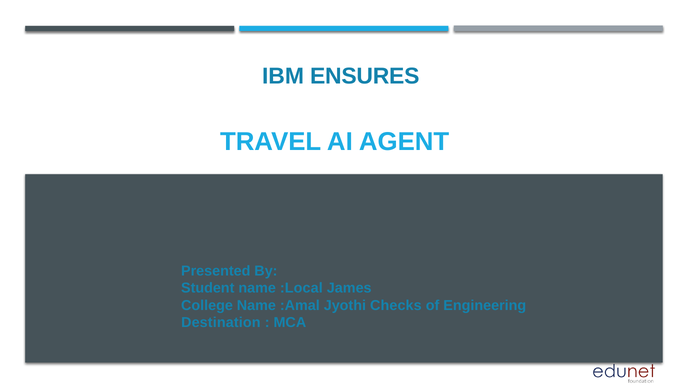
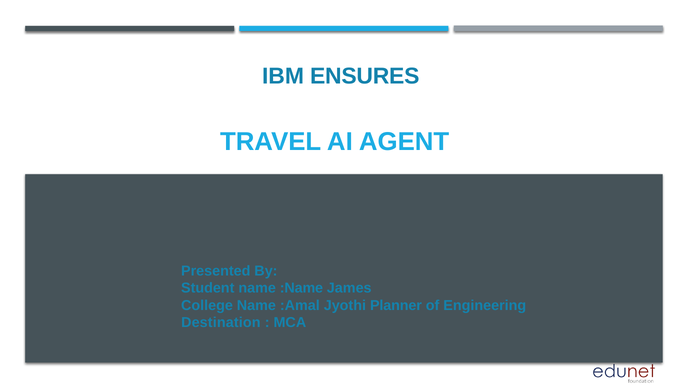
:Local: :Local -> :Name (301, 288)
Checks: Checks -> Planner (396, 305)
